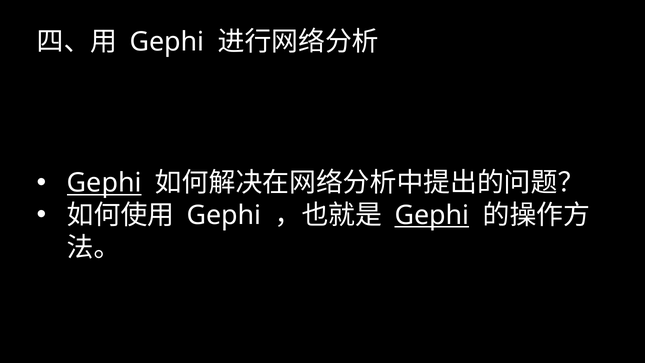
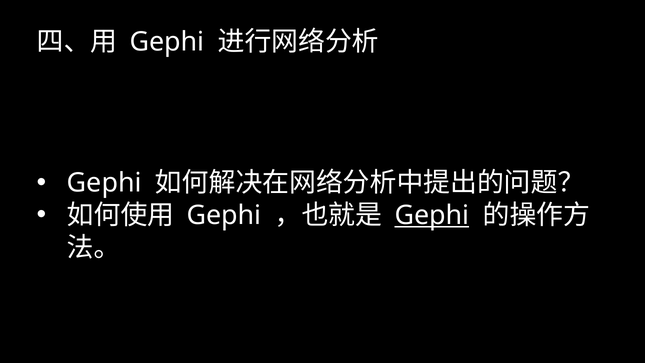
Gephi underline: present -> none (104, 183)
